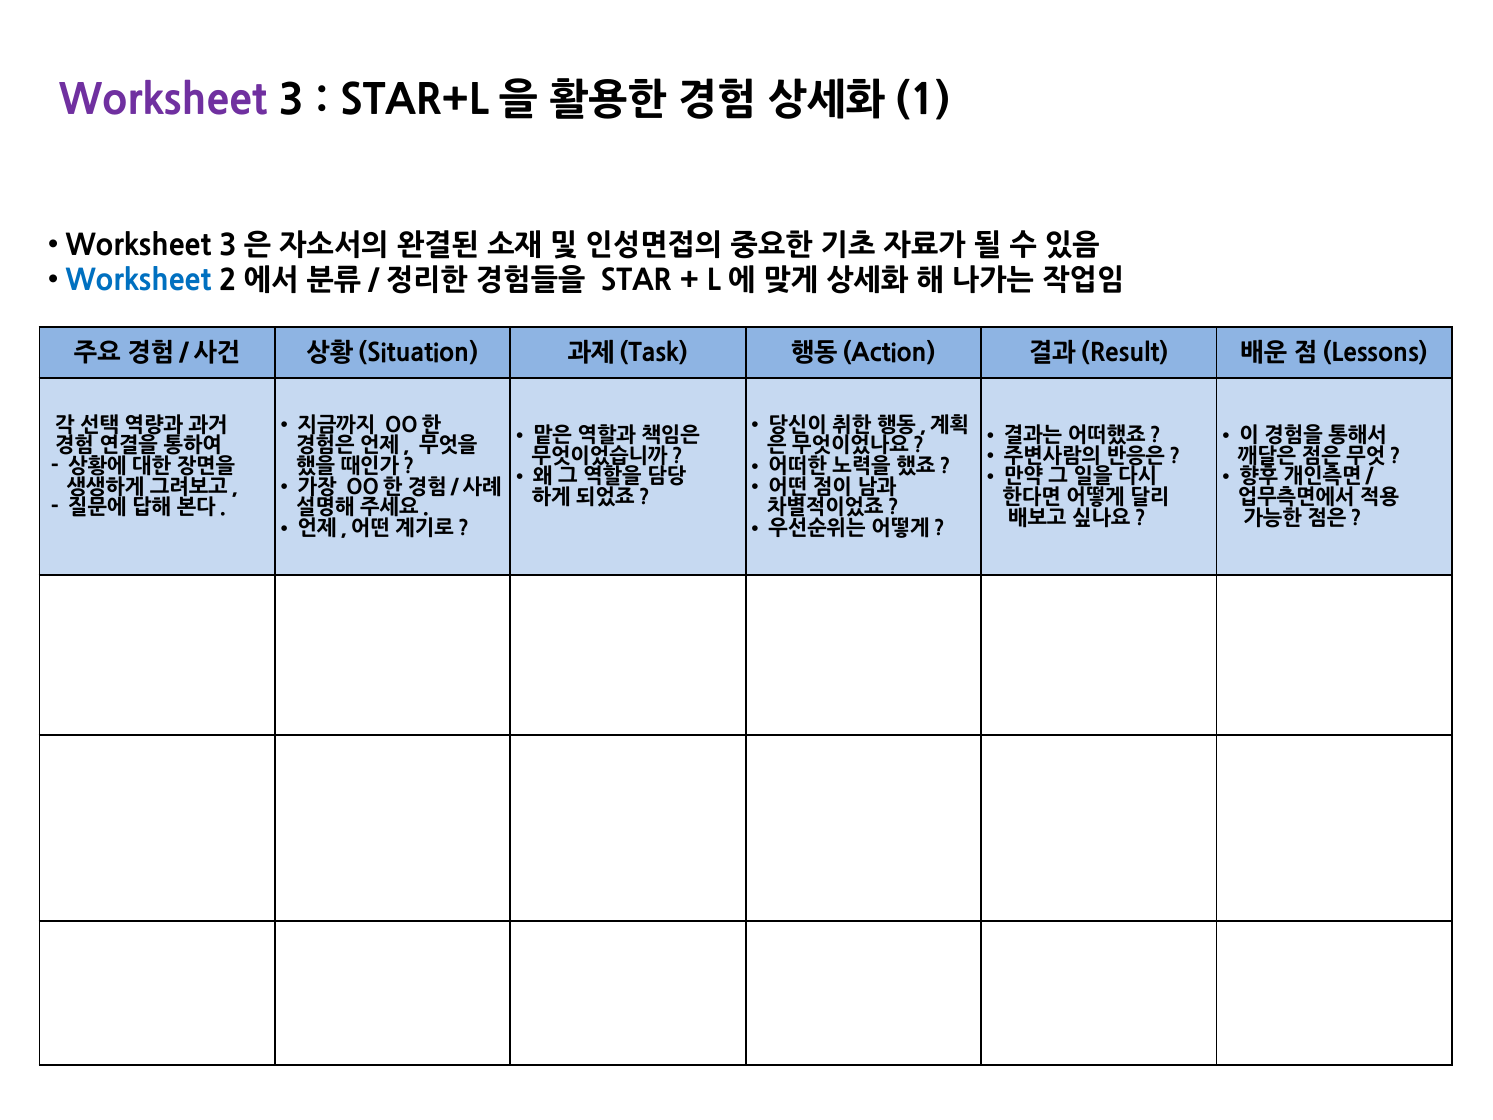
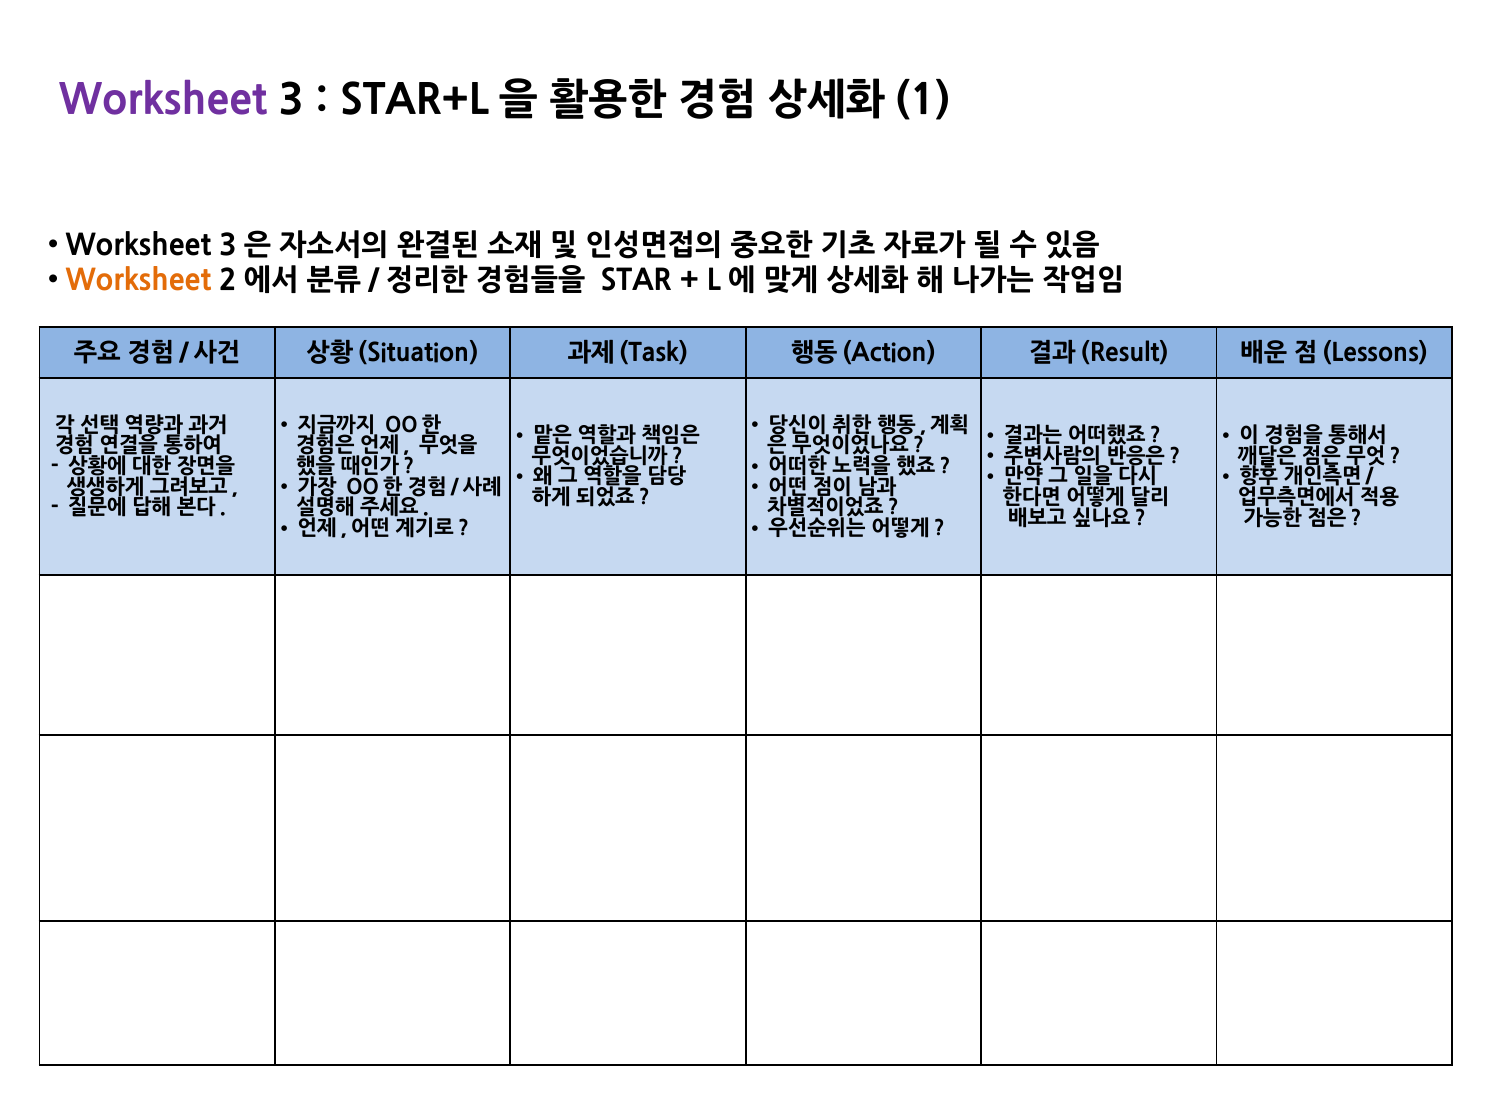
Worksheet colour: blue -> orange (138, 280)
